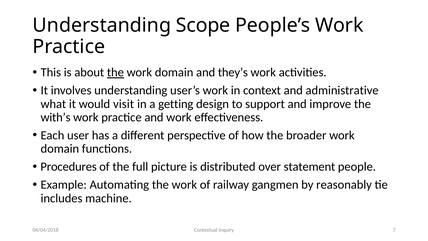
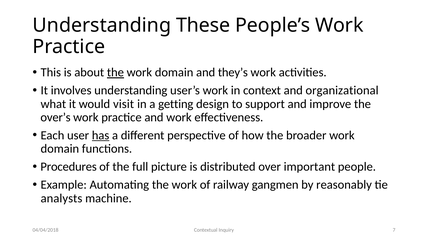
Scope: Scope -> These (203, 25)
administrative: administrative -> organizational (342, 90)
with’s: with’s -> over’s (56, 117)
has underline: none -> present (101, 135)
statement: statement -> important (309, 167)
includes: includes -> analysts (61, 198)
